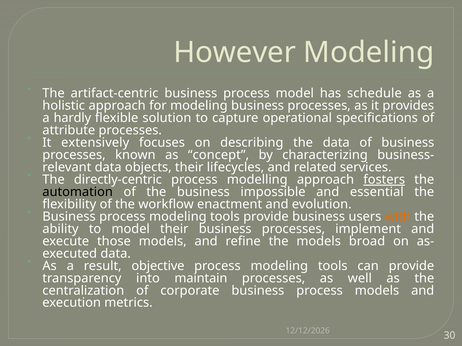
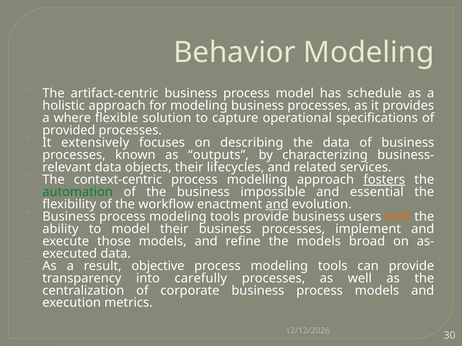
However: However -> Behavior (235, 53)
hardly: hardly -> where (72, 118)
attribute: attribute -> provided (69, 131)
concept: concept -> outputs (218, 155)
directly-centric: directly-centric -> context-centric (118, 180)
automation colour: black -> green (78, 192)
and underline: none -> present (277, 205)
maintain: maintain -> carefully (201, 279)
